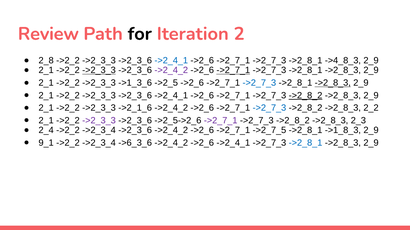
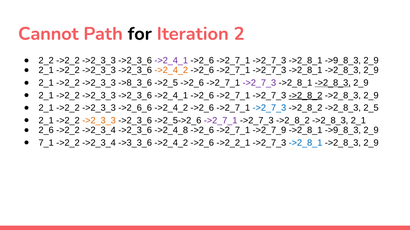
Review: Review -> Cannot (48, 34)
2_8: 2_8 -> 2_2 (46, 61)
->2_4_1 colour: blue -> purple (171, 61)
->2_7_3 ->2_8_1 ->4_8_3: ->4_8_3 -> ->9_8_3 (343, 61)
->2_3_3 underline: present -> none (99, 70)
->2_4_2 colour: purple -> orange (171, 70)
->2_7_1 underline: present -> none (233, 70)
->1_3_6: ->1_3_6 -> ->8_3_6 (135, 83)
->2_7_3 colour: blue -> purple (259, 83)
->2_1_6: ->2_1_6 -> ->2_6_6 (135, 108)
2_2: 2_2 -> 2_5 (371, 108)
->2_3_3 colour: purple -> orange (99, 121)
->2_8_3 2_3: 2_3 -> 2_1 (358, 121)
2_4: 2_4 -> 2_6 (46, 131)
->2_3_4 ->2_3_6 ->2_4_2: ->2_4_2 -> ->2_4_8 (171, 131)
->2_7_5: ->2_7_5 -> ->2_7_9 (269, 131)
->1_8_3: ->1_8_3 -> ->9_8_3 (343, 131)
9_1: 9_1 -> 7_1 (46, 143)
->6_3_6: ->6_3_6 -> ->3_3_6 (135, 143)
->2_6 ->2_4_1: ->2_4_1 -> ->2_2_1 (233, 143)
